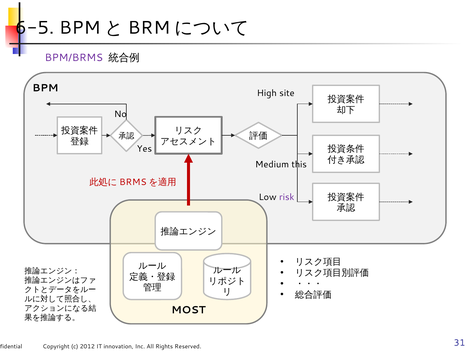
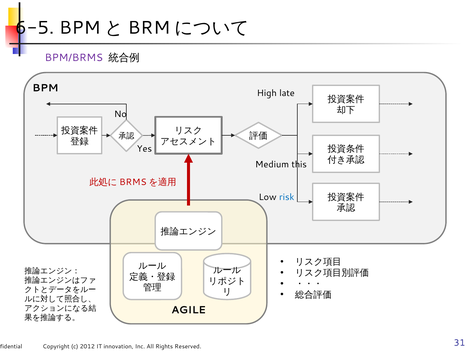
site: site -> late (287, 93)
risk colour: purple -> blue (287, 197)
MOST: MOST -> AGILE (189, 310)
